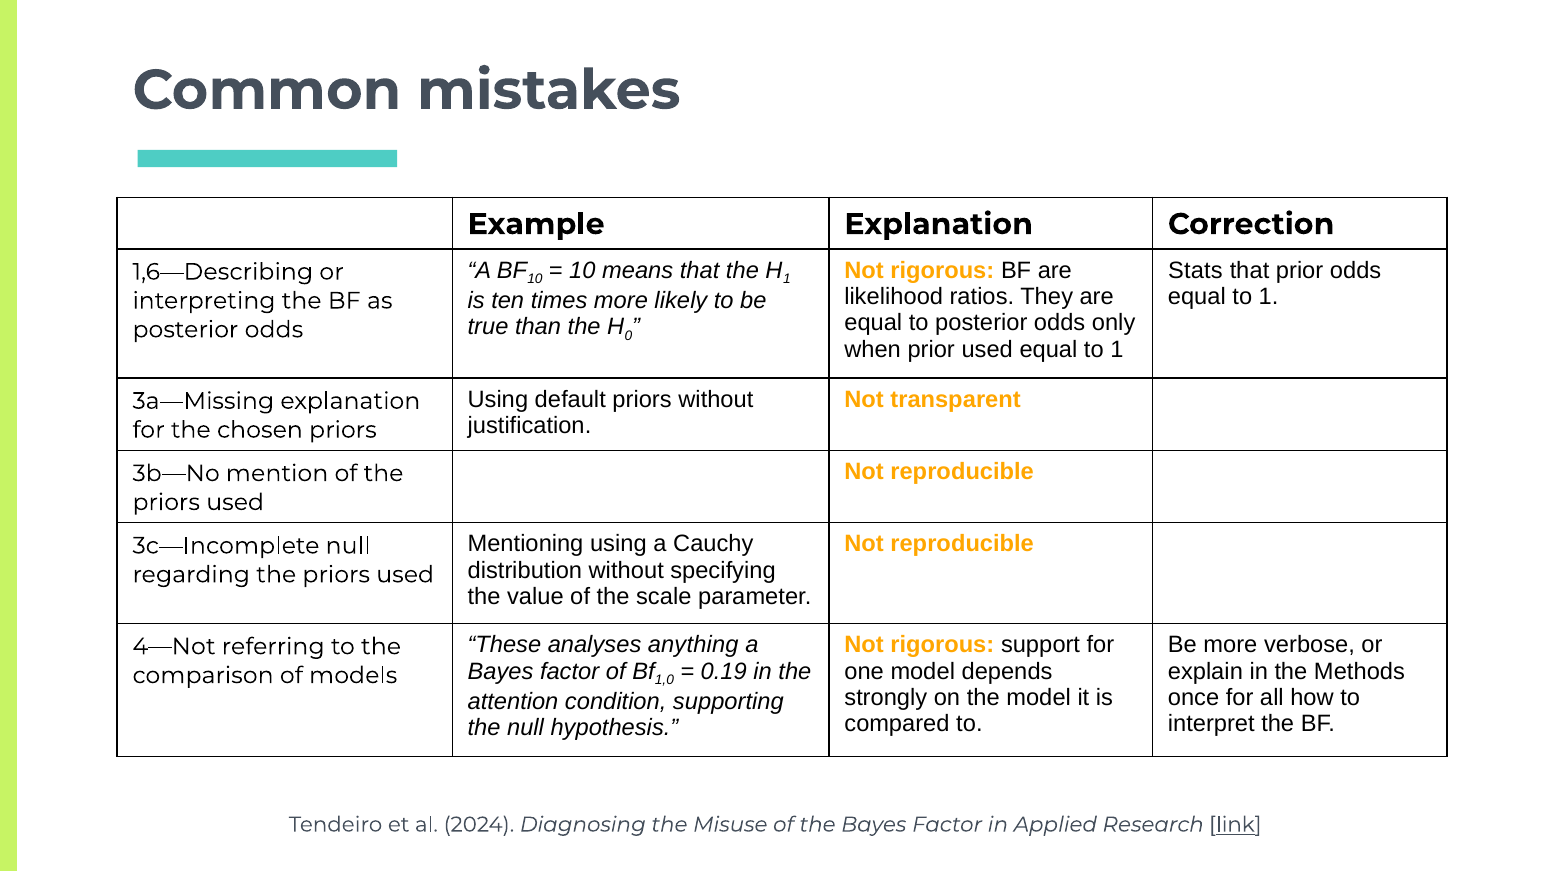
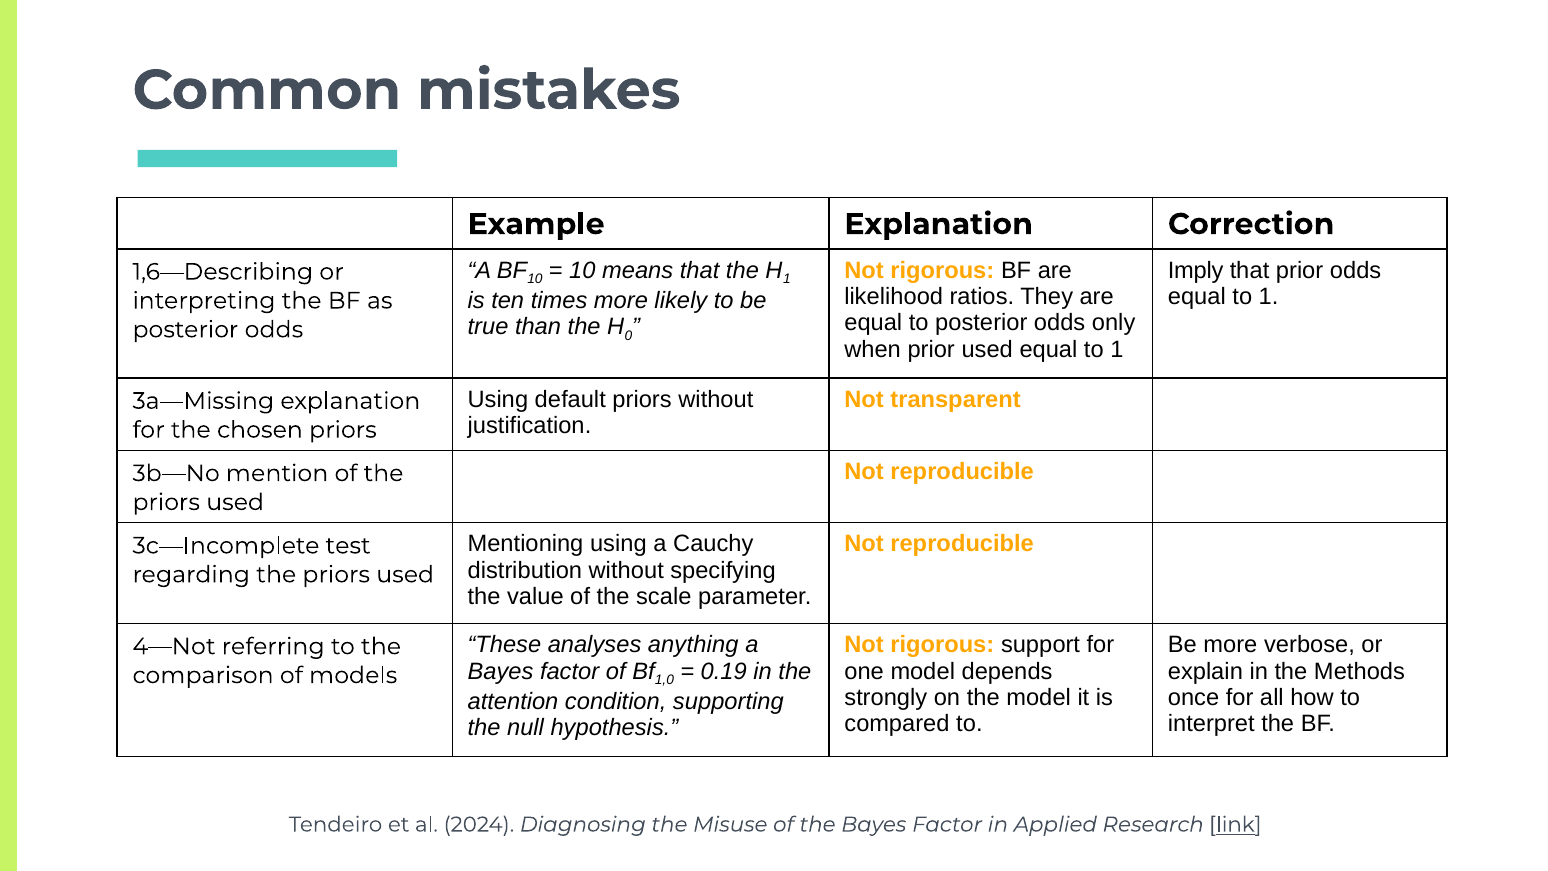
Stats: Stats -> Imply (1196, 270)
3c—Incomplete null: null -> test (348, 546)
